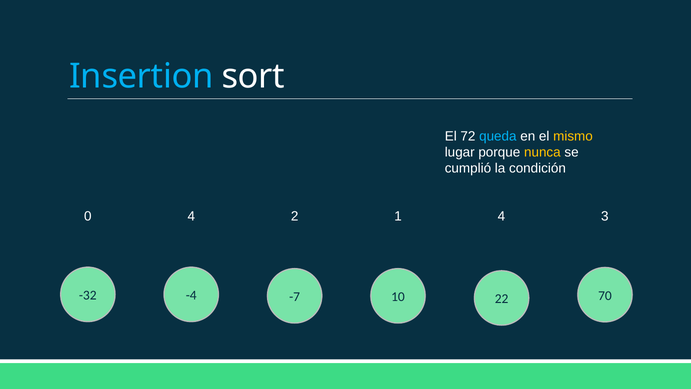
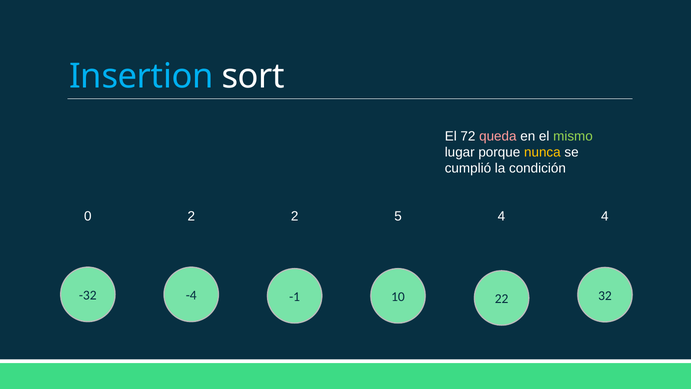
queda colour: light blue -> pink (498, 136)
mismo colour: yellow -> light green (573, 136)
0 4: 4 -> 2 (191, 216)
1: 1 -> 5 (398, 216)
4 3: 3 -> 4 (605, 216)
-7: -7 -> -1 (295, 297)
70: 70 -> 32 (605, 295)
